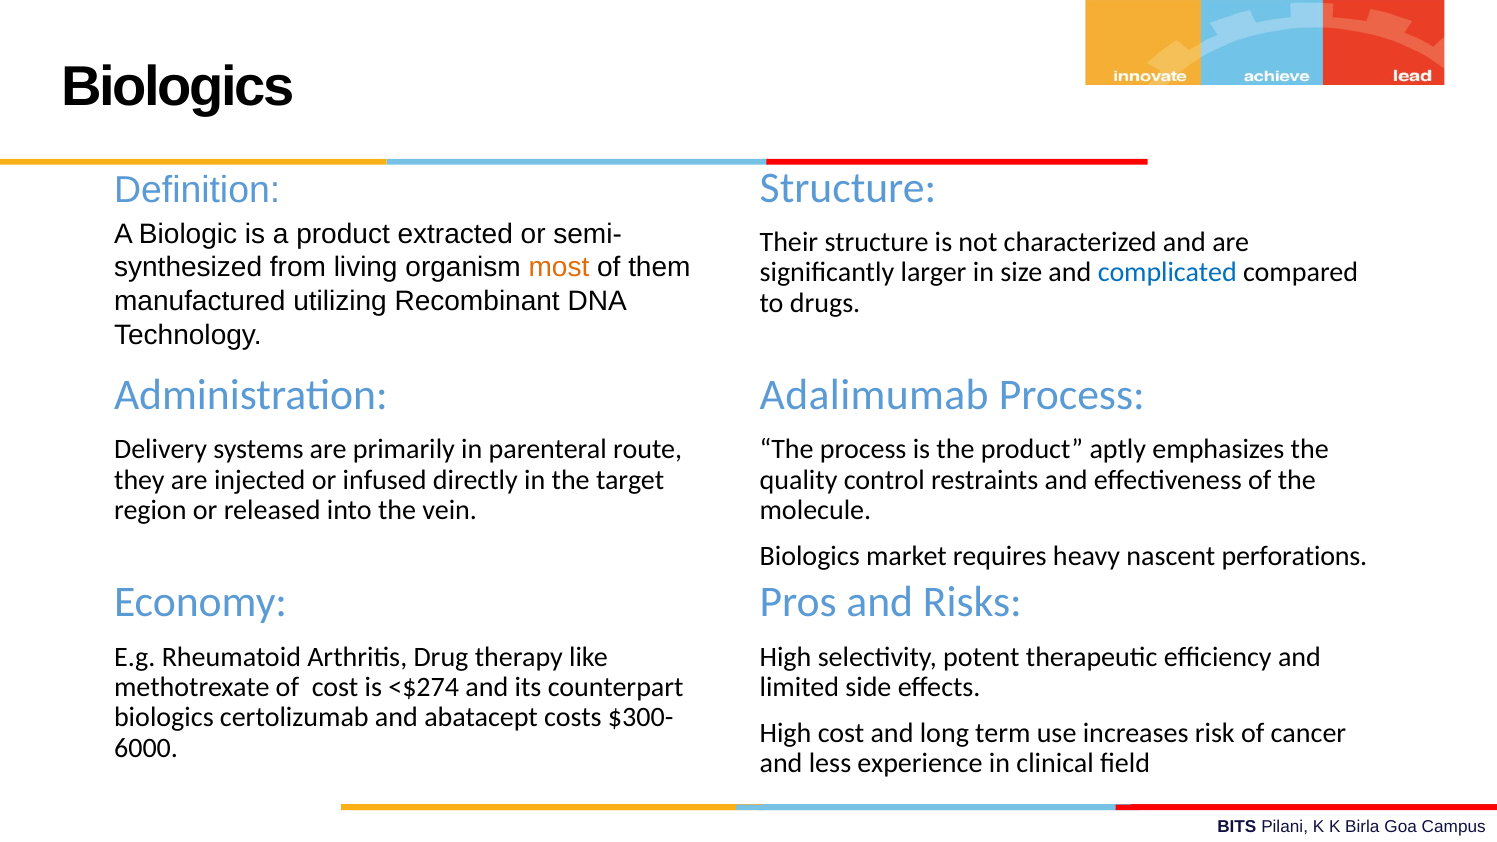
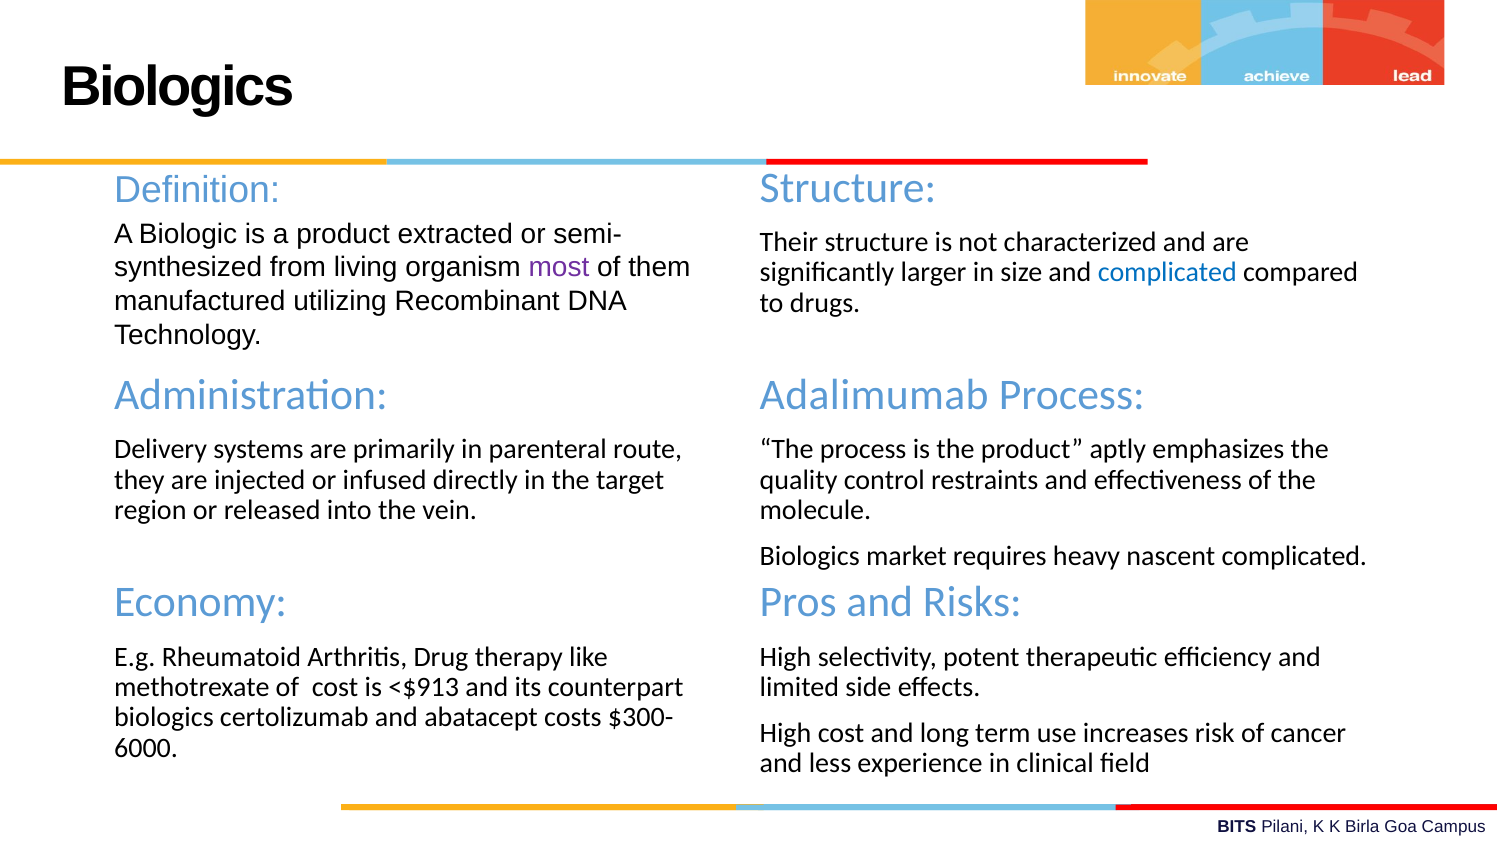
most colour: orange -> purple (559, 268)
nascent perforations: perforations -> complicated (1294, 556)
<$274: <$274 -> <$913 (424, 687)
